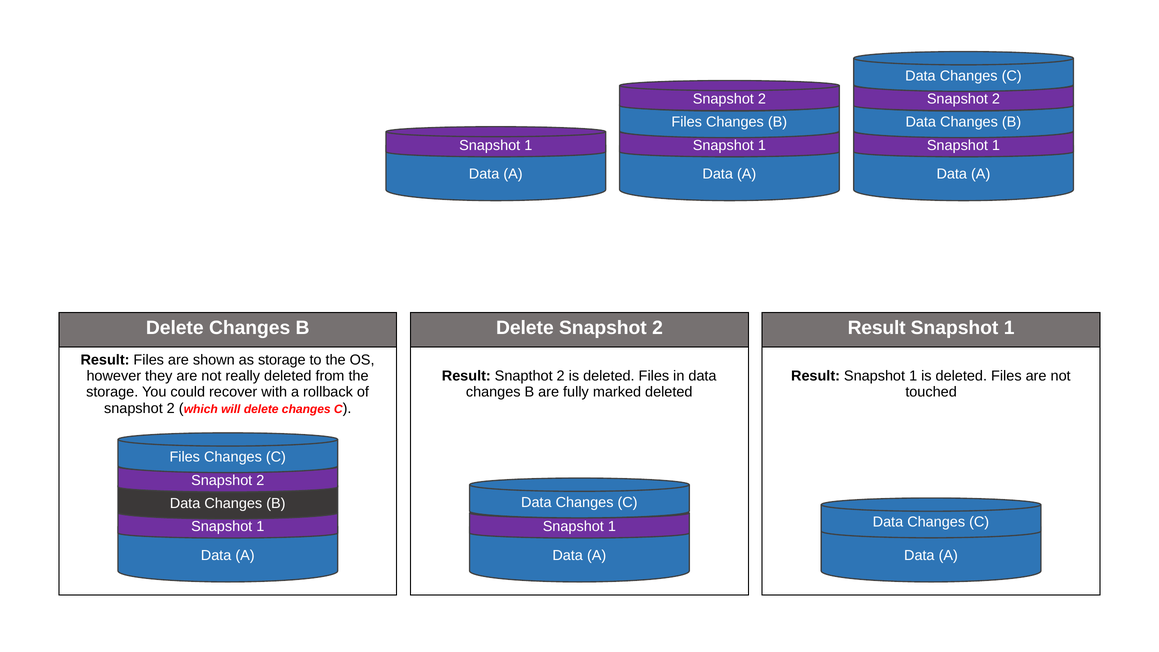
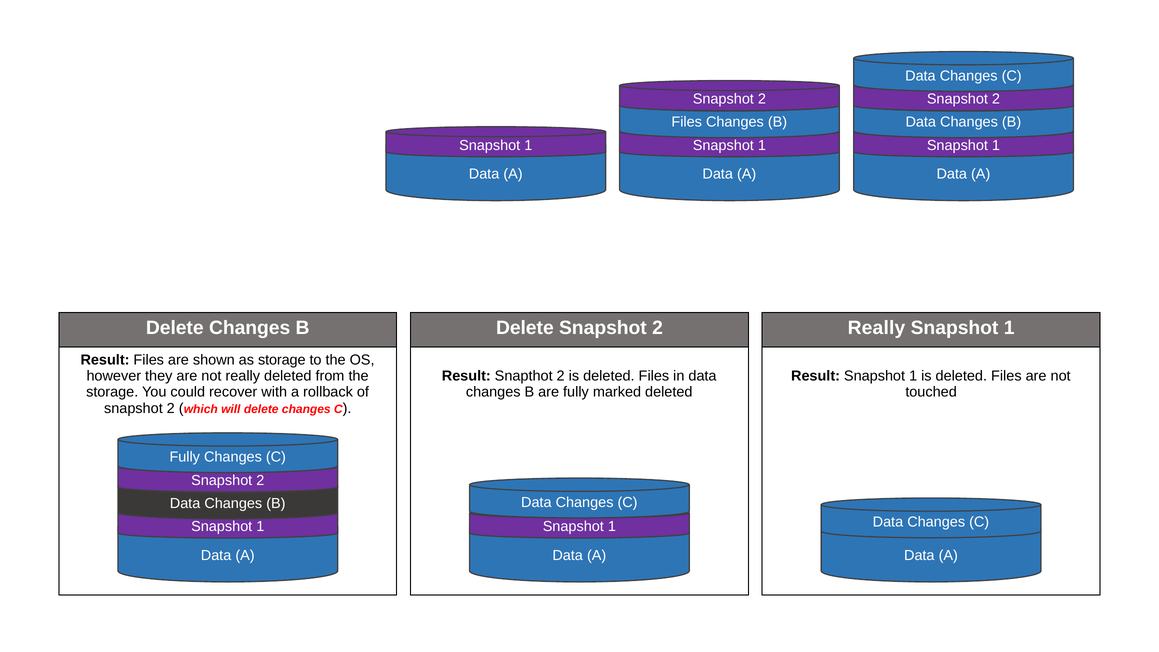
Result: Result -> Really (876, 328)
Files: Files -> Fully (185, 457)
